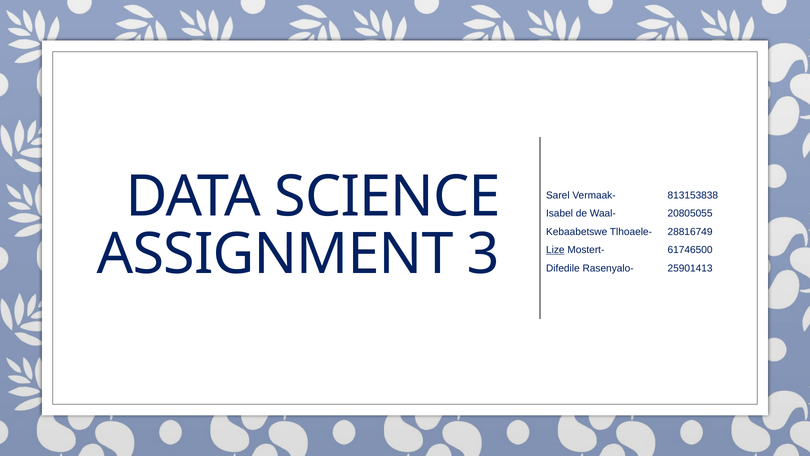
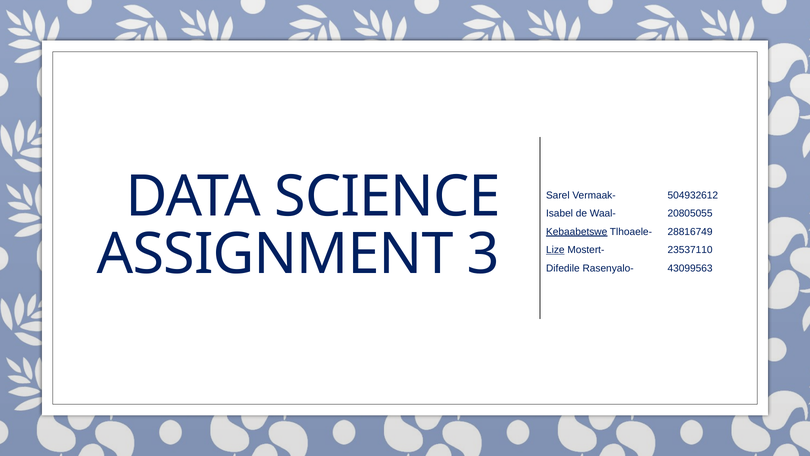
813153838: 813153838 -> 504932612 (693, 195)
Kebaabetswe underline: none -> present (577, 232)
61746500: 61746500 -> 23537110 (690, 250)
25901413: 25901413 -> 43099563 (690, 268)
